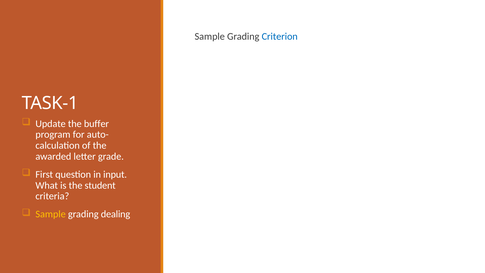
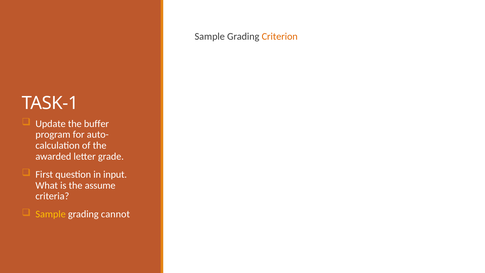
Criterion colour: blue -> orange (280, 36)
student: student -> assume (100, 185)
dealing: dealing -> cannot (115, 214)
